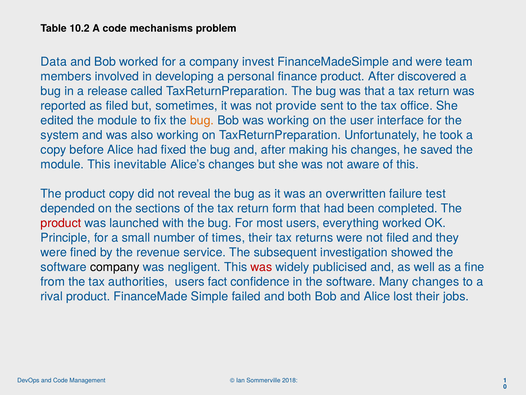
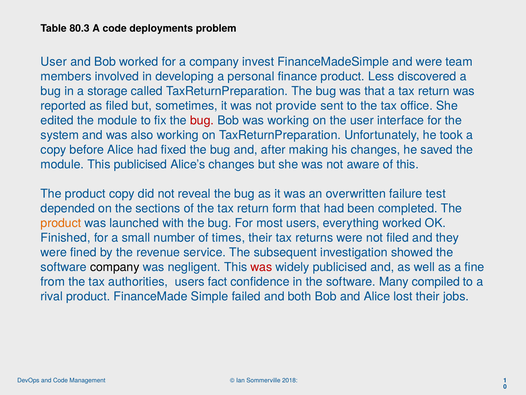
10.2: 10.2 -> 80.3 (80, 28)
mechanisms: mechanisms -> deployments (161, 28)
Data: Data -> User (54, 62)
product After: After -> Less (381, 76)
release: release -> storage (107, 91)
bug colour: orange -> red (202, 120)
This inevitable: inevitable -> publicised (140, 164)
product colour: red -> orange (61, 223)
Principle: Principle -> Finished (66, 238)
Many changes: changes -> compiled (436, 282)
